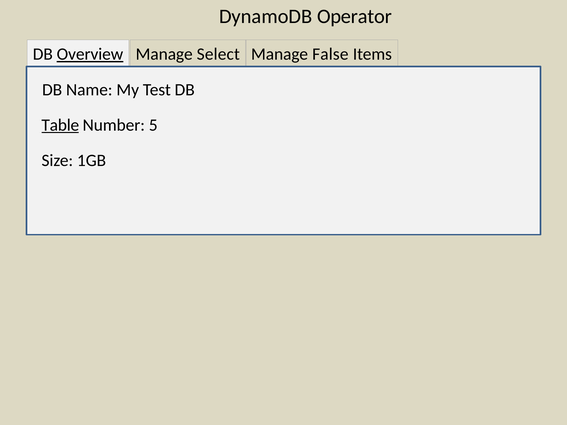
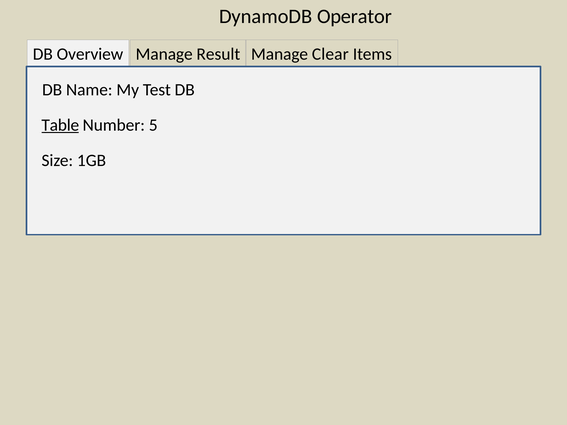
Overview underline: present -> none (90, 54)
Select: Select -> Result (218, 54)
False: False -> Clear (330, 54)
